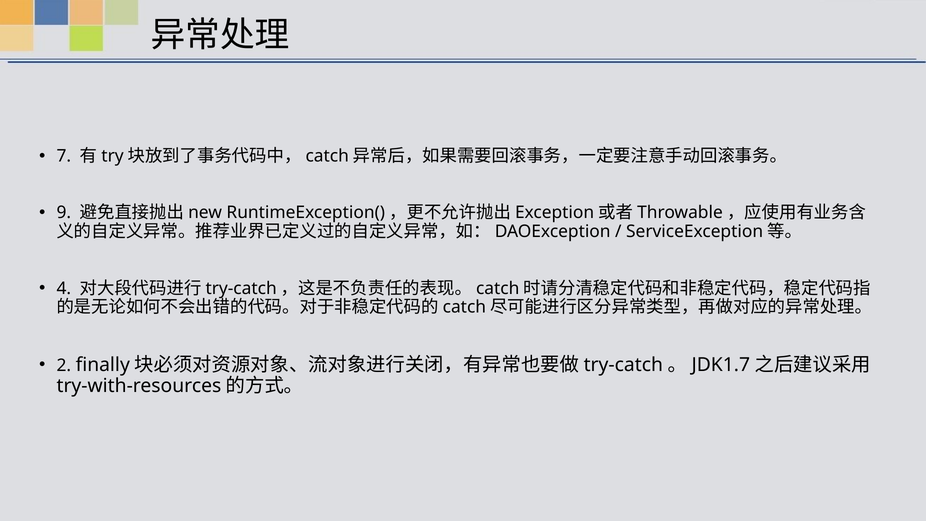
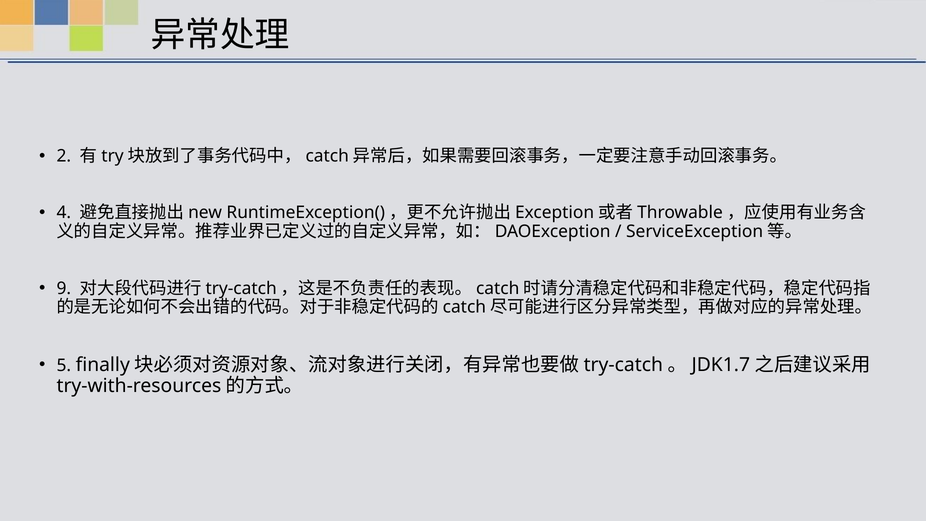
7: 7 -> 2 (64, 156)
9: 9 -> 4 (64, 213)
4: 4 -> 9 (64, 288)
2: 2 -> 5 (64, 365)
